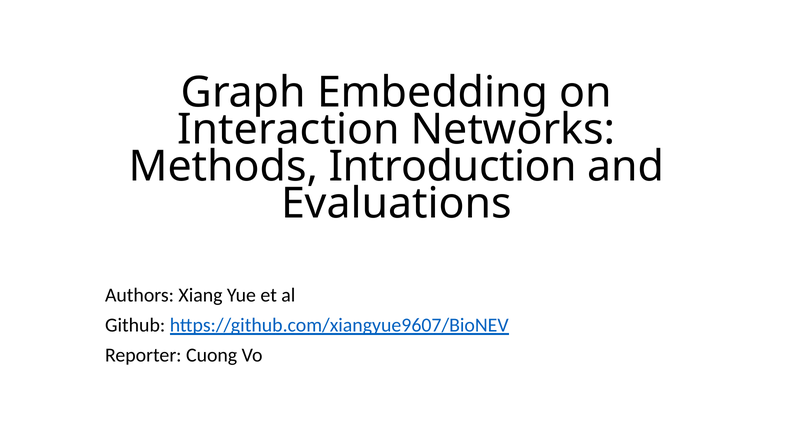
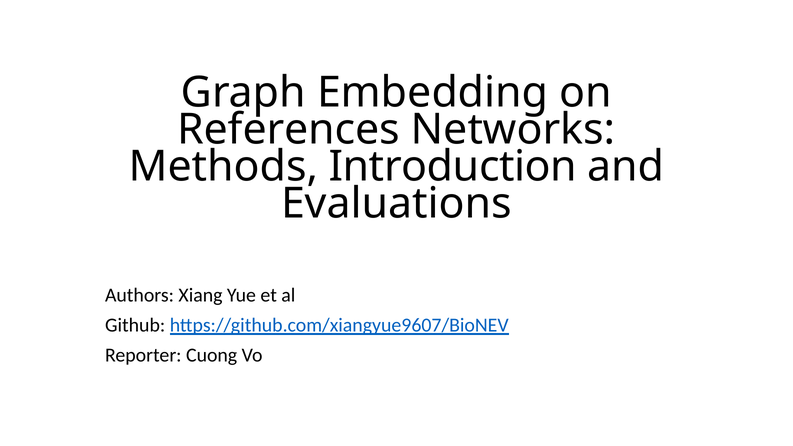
Interaction: Interaction -> References (289, 129)
